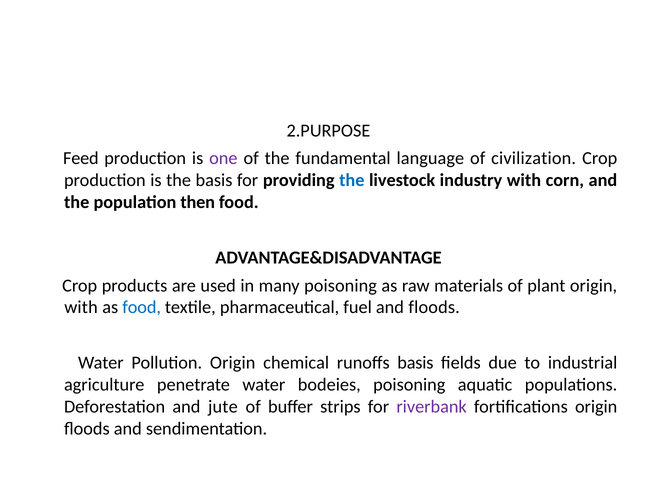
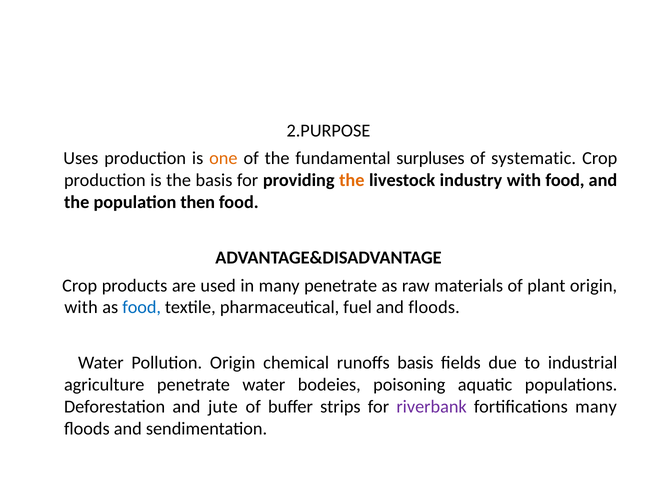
Feed: Feed -> Uses (81, 158)
one colour: purple -> orange (223, 158)
language: language -> surpluses (430, 158)
civilization: civilization -> systematic (534, 158)
the colour: blue -> orange (352, 180)
with corn: corn -> food (565, 180)
many poisoning: poisoning -> penetrate (341, 285)
fortifications origin: origin -> many (596, 407)
